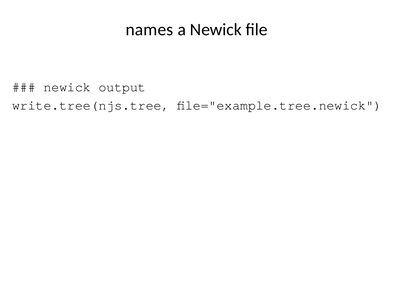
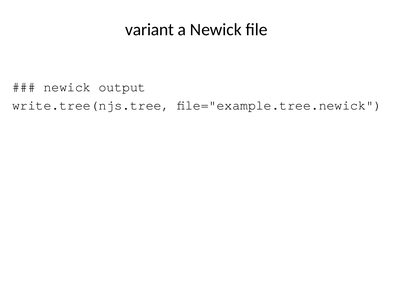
names: names -> variant (150, 30)
